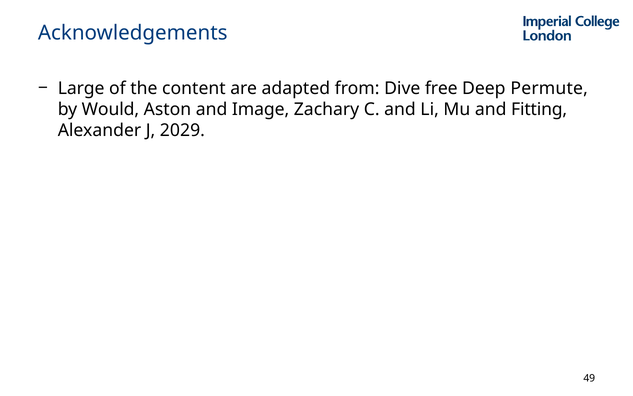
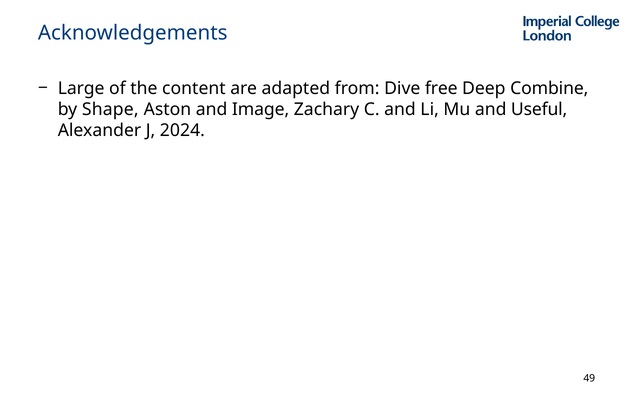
Permute: Permute -> Combine (549, 88)
Would: Would -> Shape (110, 109)
Fitting: Fitting -> Useful (539, 109)
2029: 2029 -> 2024 (182, 130)
